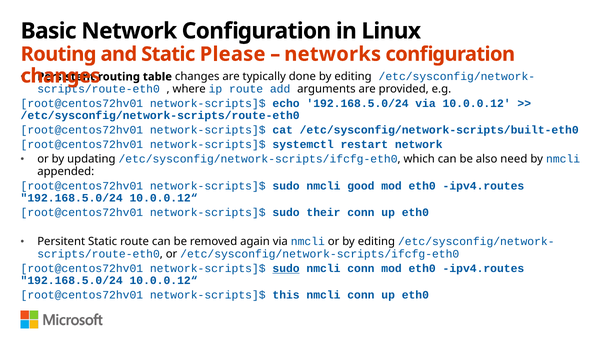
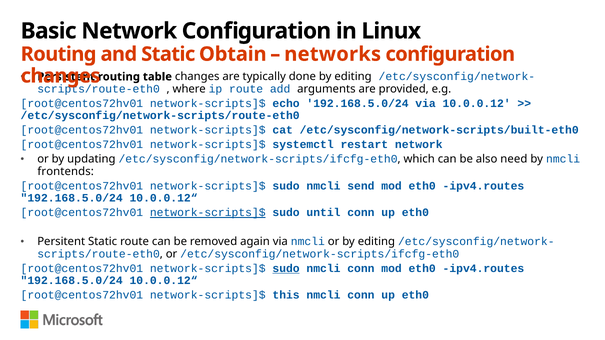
Please: Please -> Obtain (233, 54)
appended: appended -> frontends (66, 172)
good: good -> send (361, 186)
network-scripts]$ underline: none -> present (208, 213)
their: their -> until (323, 213)
